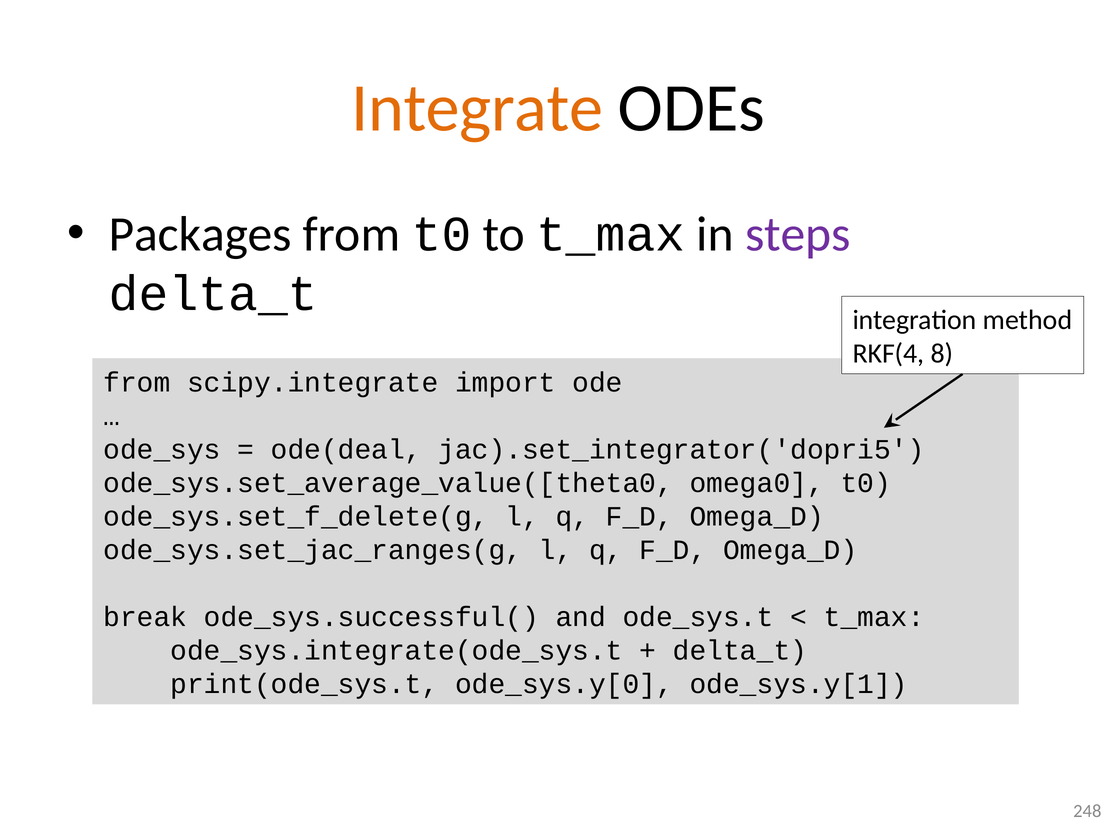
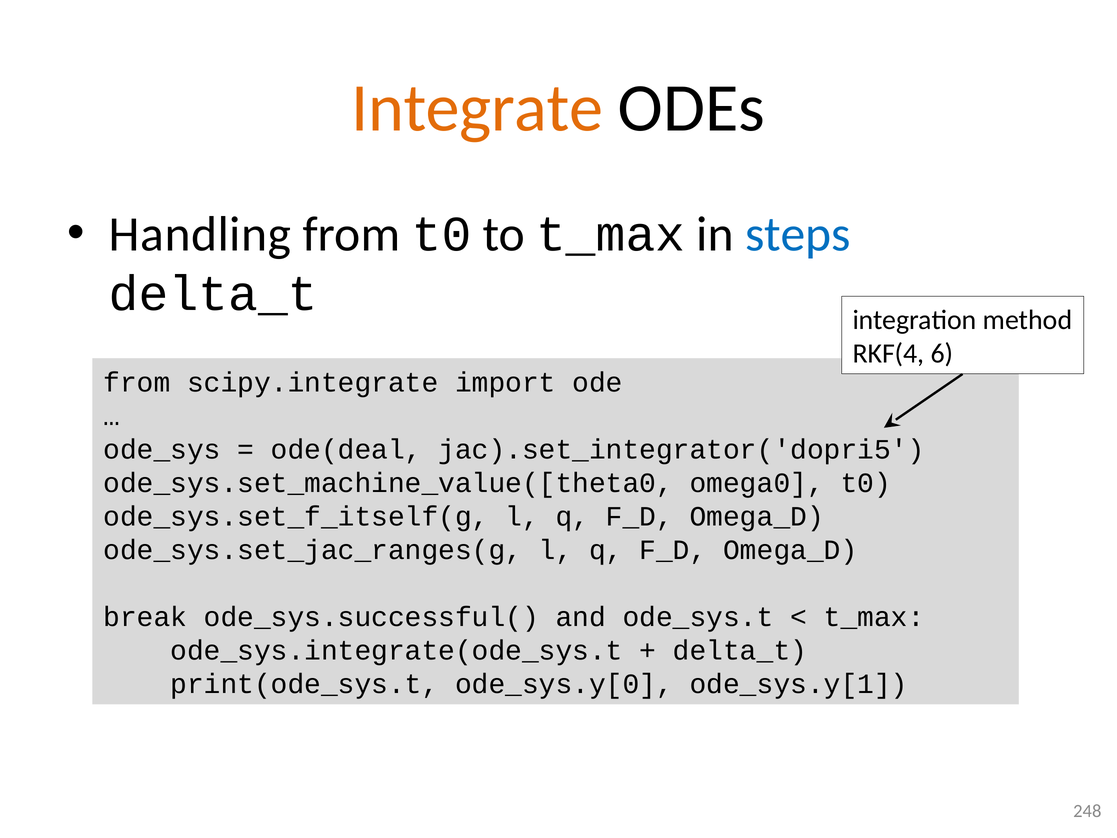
Packages: Packages -> Handling (200, 234)
steps colour: purple -> blue (798, 234)
8: 8 -> 6 (942, 354)
ode_sys.set_average_value([theta0: ode_sys.set_average_value([theta0 -> ode_sys.set_machine_value([theta0 (388, 483)
ode_sys.set_f_delete(g: ode_sys.set_f_delete(g -> ode_sys.set_f_itself(g (296, 516)
